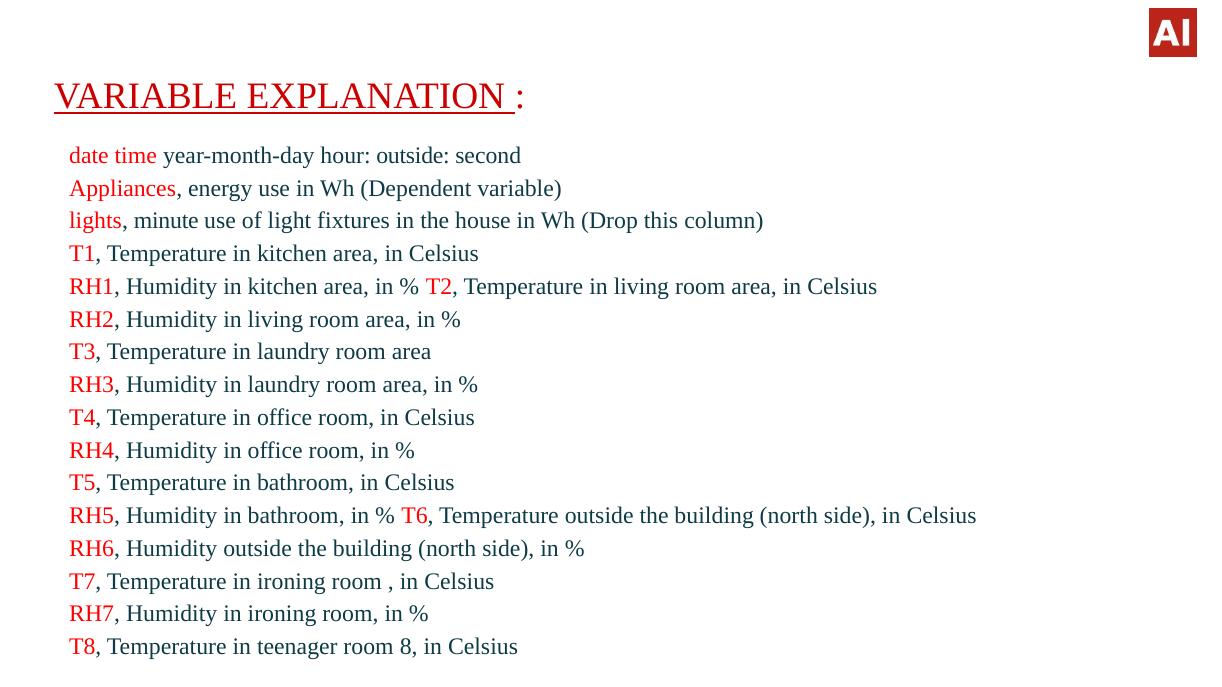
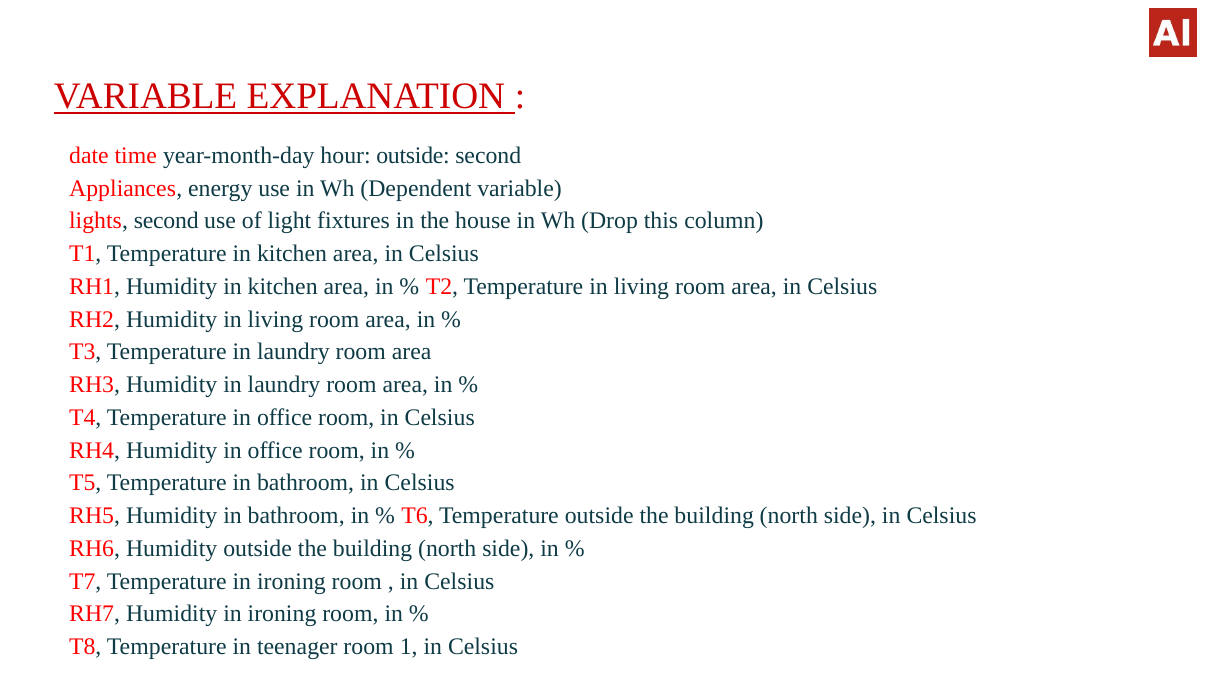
lights minute: minute -> second (166, 221)
8: 8 -> 1 (409, 647)
